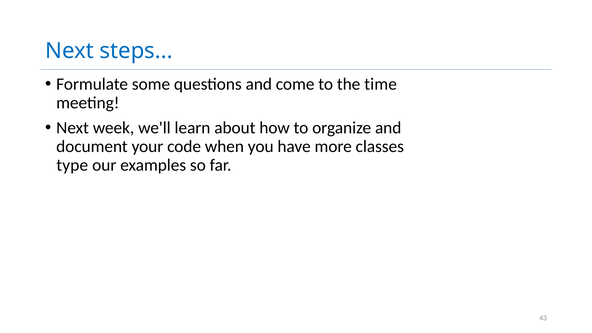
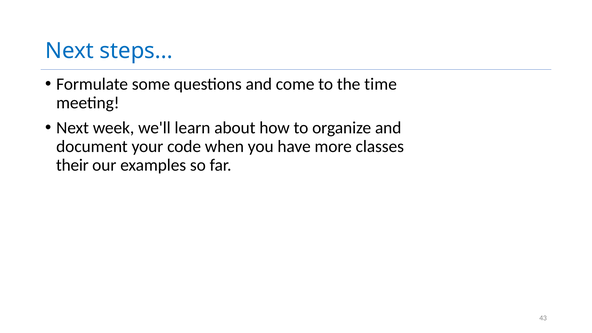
type: type -> their (72, 165)
